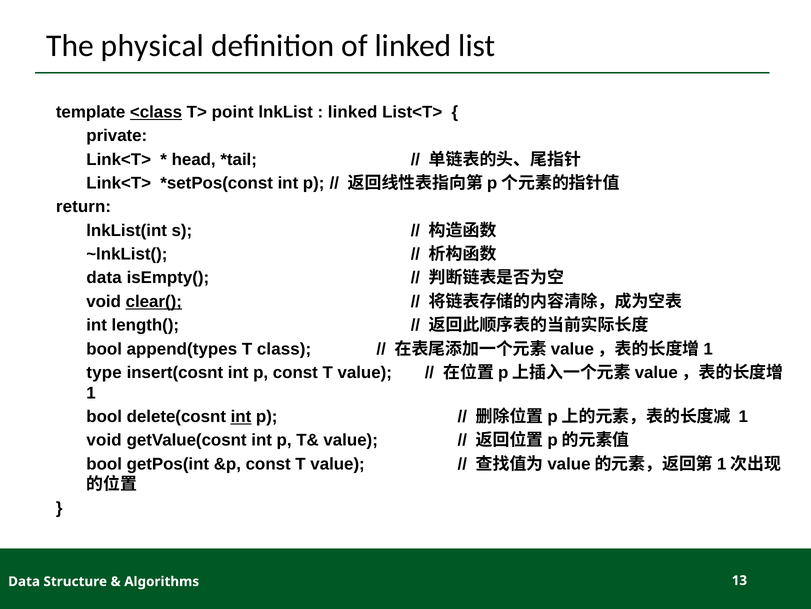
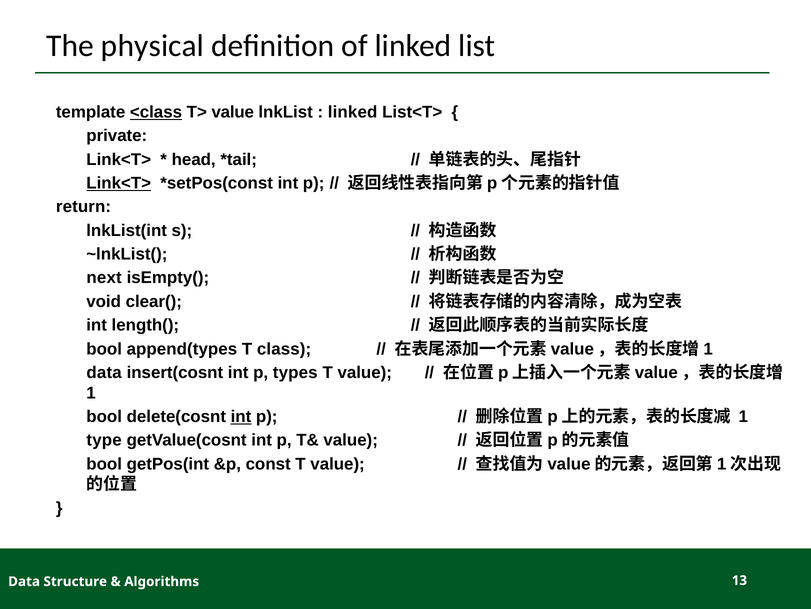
T> point: point -> value (233, 112)
Link<T> underline: none -> present (119, 183)
data: data -> next (104, 278)
clear( underline: present -> none (154, 301)
type: type -> data (104, 372)
p const: const -> types (295, 372)
void: void -> type (104, 440)
